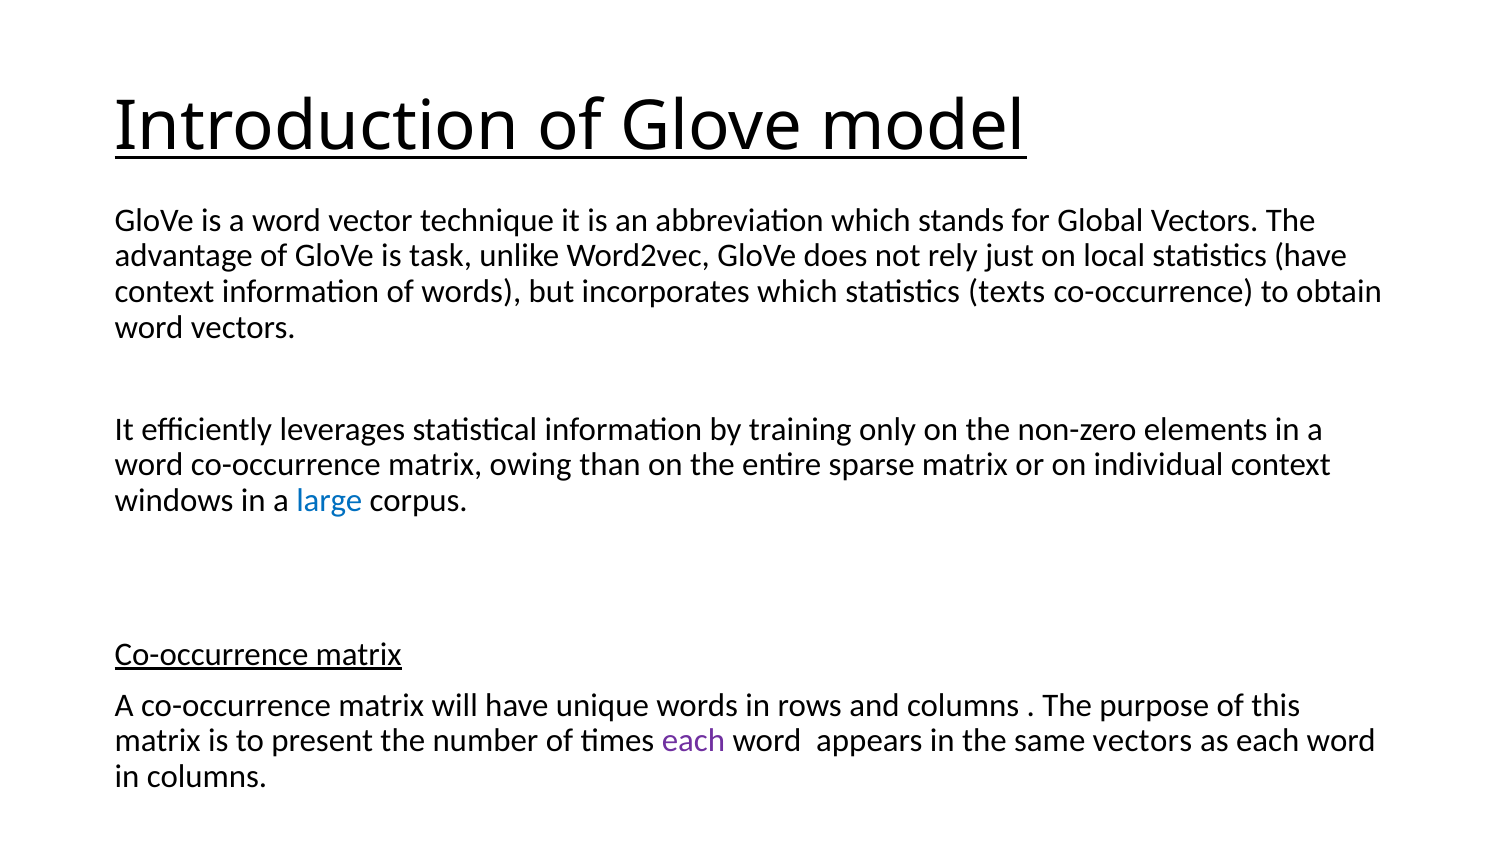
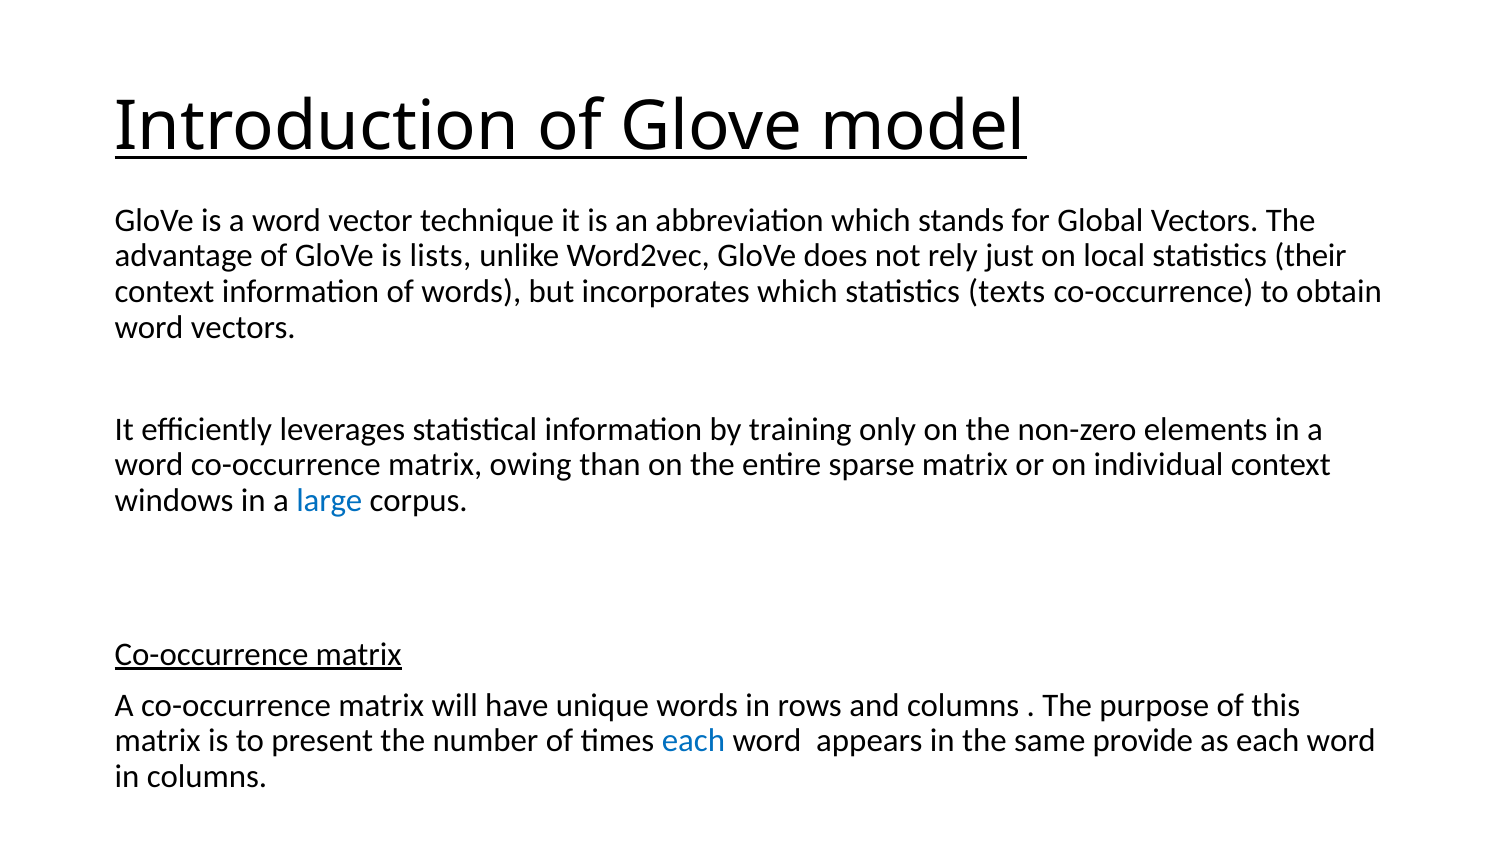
task: task -> lists (440, 256)
statistics have: have -> their (1310, 256)
each colour: purple -> blue (693, 741)
same vectors: vectors -> provide (1143, 741)
